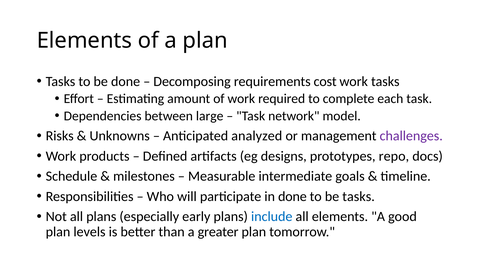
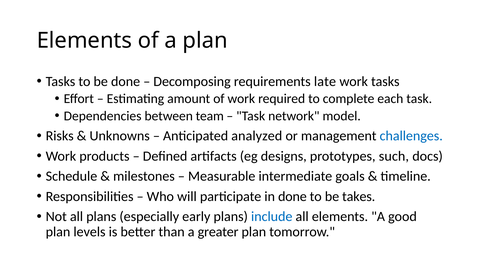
cost: cost -> late (325, 81)
large: large -> team (210, 116)
challenges colour: purple -> blue (411, 136)
repo: repo -> such (394, 156)
be tasks: tasks -> takes (359, 196)
